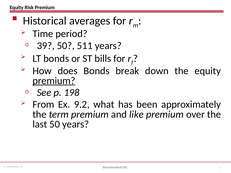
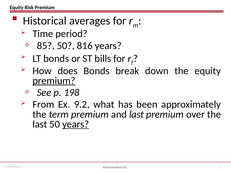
39: 39 -> 85 (46, 46)
511: 511 -> 816 (85, 46)
and like: like -> last (137, 114)
years underline: none -> present (76, 124)
